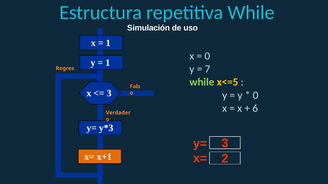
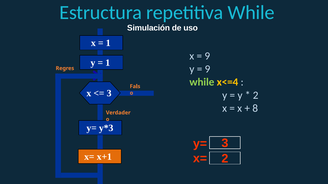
0: 0 -> 9 (207, 56)
7: 7 -> 9 (207, 69)
x<=5: x<=5 -> x<=4 (227, 82)
0: 0 -> 2 (256, 95)
6: 6 -> 8 (255, 109)
